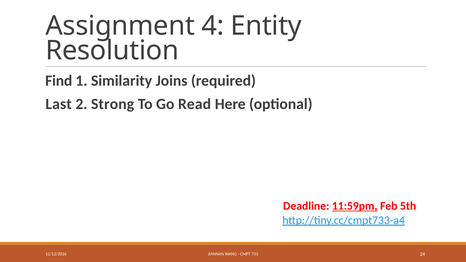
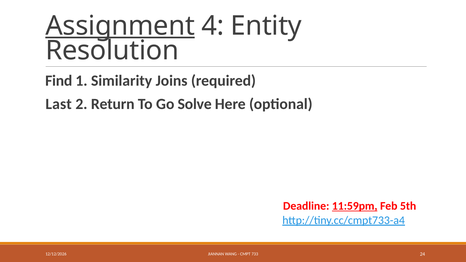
Assignment underline: none -> present (120, 26)
Strong: Strong -> Return (113, 104)
Read: Read -> Solve (195, 104)
